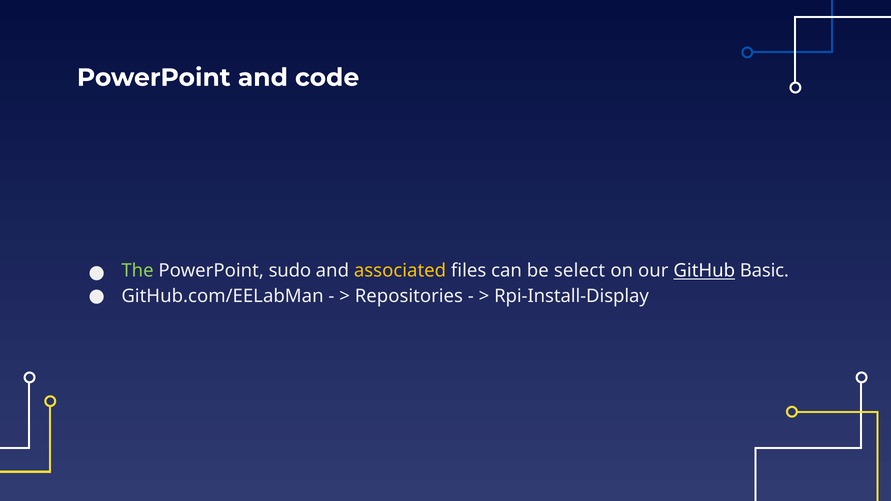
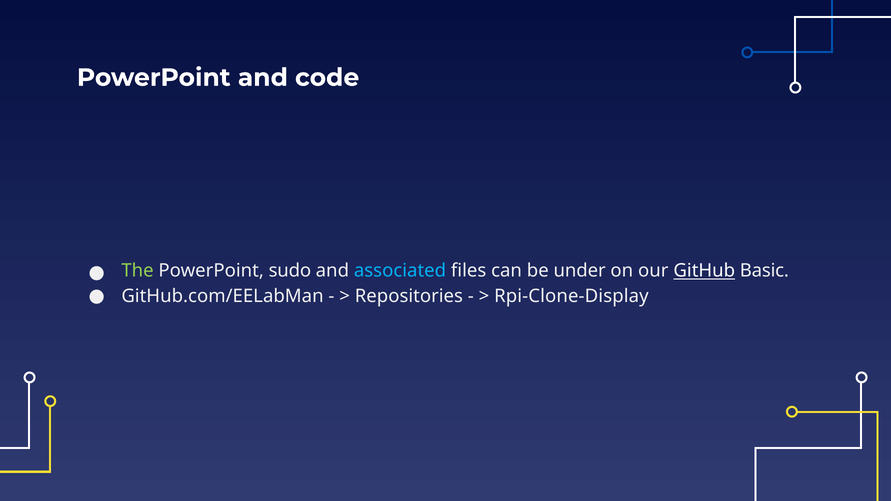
associated colour: yellow -> light blue (400, 271)
select: select -> under (580, 271)
Rpi-Install-Display: Rpi-Install-Display -> Rpi-Clone-Display (571, 296)
